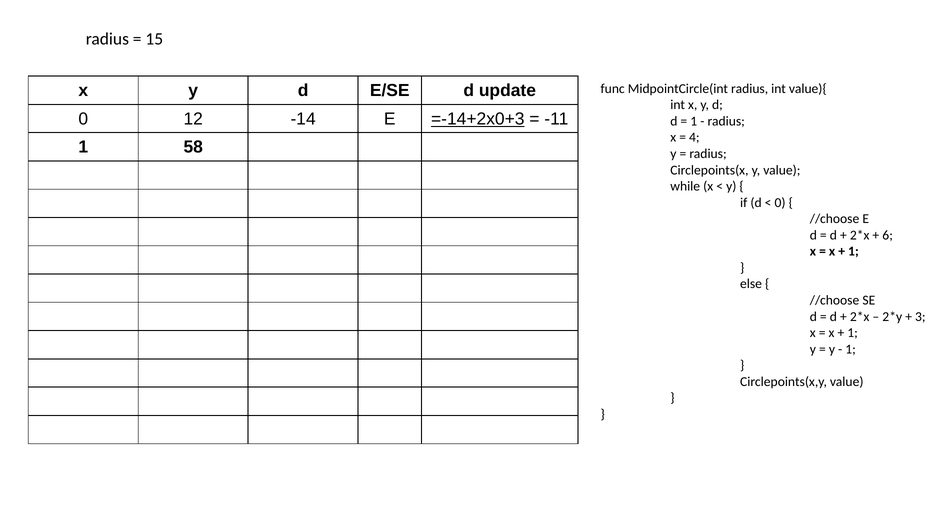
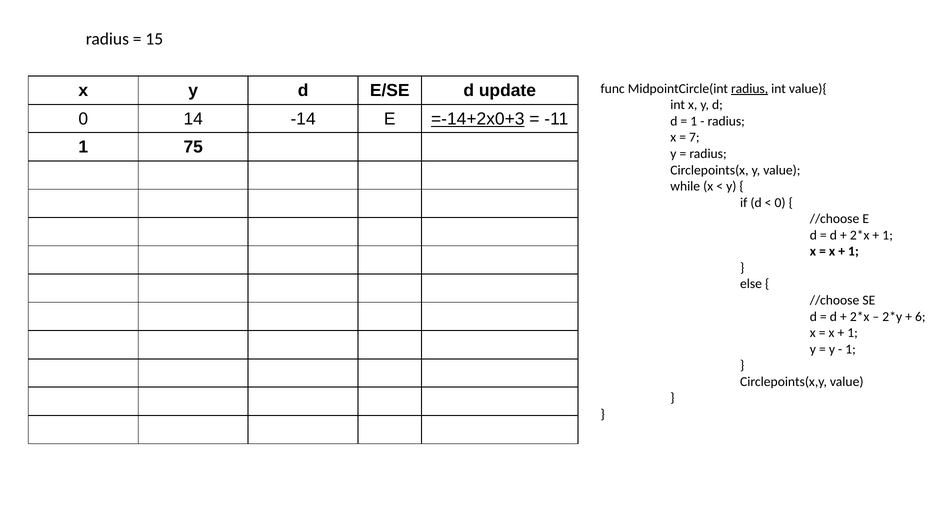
radius underline: none -> present (750, 89)
12: 12 -> 14 (193, 119)
4: 4 -> 7 (694, 138)
58: 58 -> 75 (193, 147)
6: 6 -> 1 (888, 235)
3: 3 -> 6 (920, 317)
